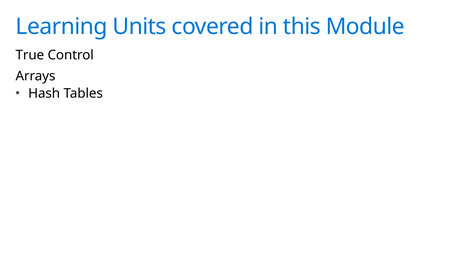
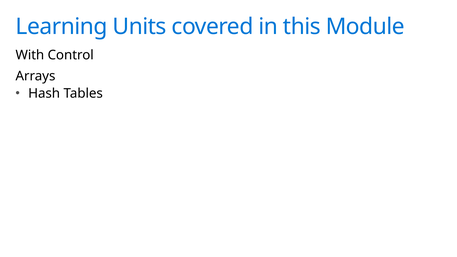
True: True -> With (30, 55)
